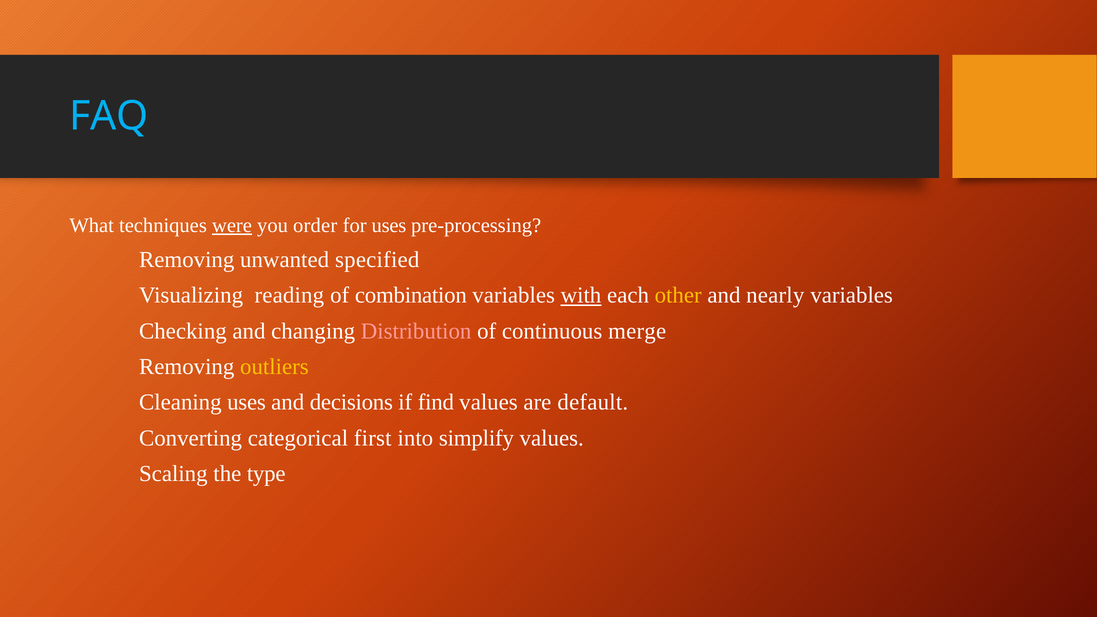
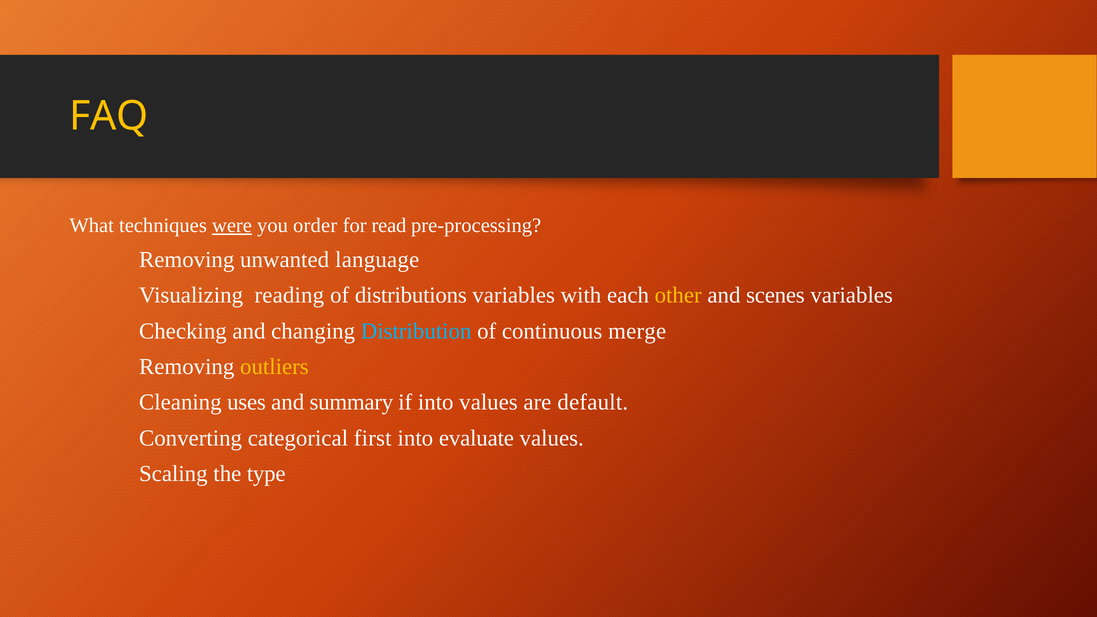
FAQ colour: light blue -> yellow (109, 116)
for uses: uses -> read (389, 225)
specified: specified -> language (377, 260)
combination: combination -> distributions (411, 295)
with underline: present -> none (581, 295)
nearly: nearly -> scenes (775, 295)
Distribution colour: pink -> light blue (416, 331)
decisions: decisions -> summary (351, 402)
if find: find -> into (436, 402)
simplify: simplify -> evaluate (476, 438)
